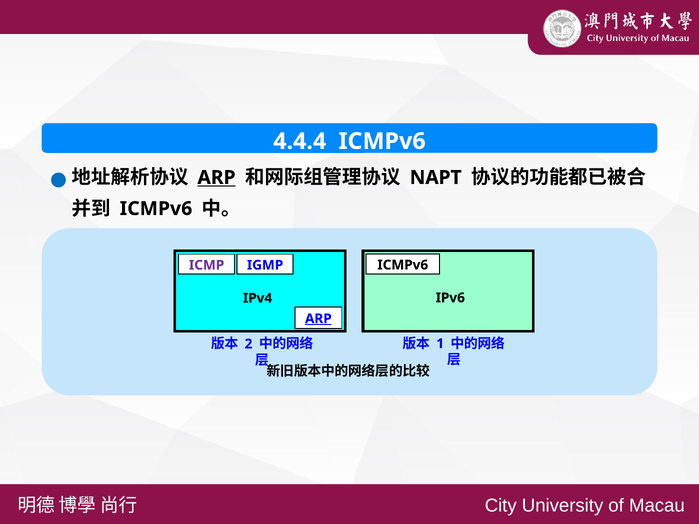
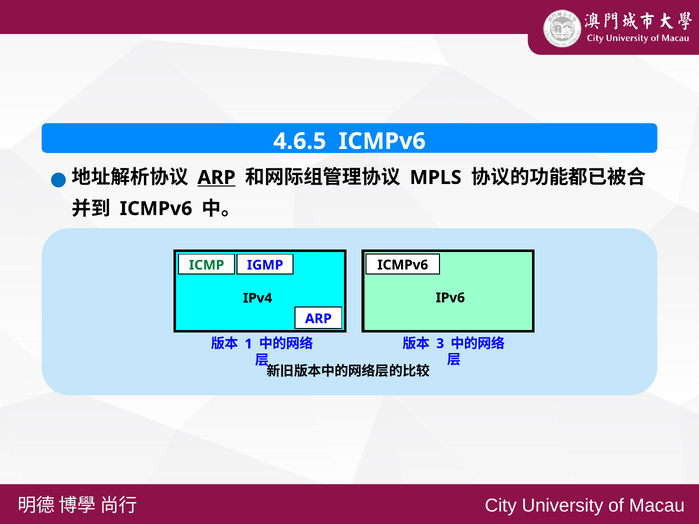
4.4.4: 4.4.4 -> 4.6.5 (300, 141)
NAPT: NAPT -> MPLS (436, 178)
ICMP colour: purple -> green (207, 265)
ARP underline: present -> none (318, 319)
1: 1 -> 3 (440, 344)
2: 2 -> 1 (249, 344)
